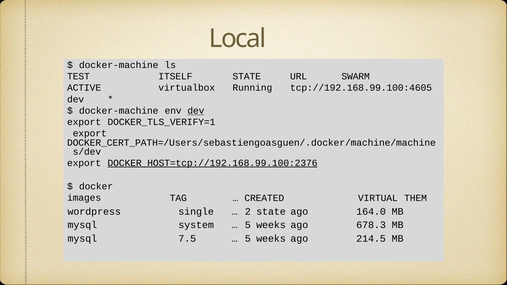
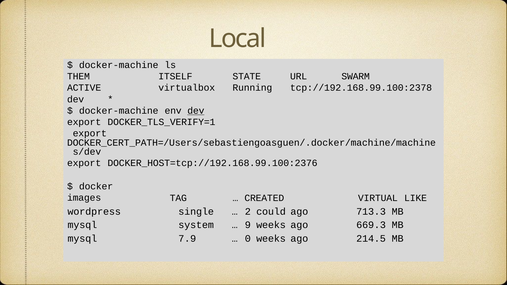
TEST: TEST -> THEM (78, 76)
tcp://192.168.99.100:4605: tcp://192.168.99.100:4605 -> tcp://192.168.99.100:2378 (361, 88)
DOCKER_HOST=tcp://192.168.99.100:2376 underline: present -> none (213, 163)
THEM: THEM -> LIKE (416, 198)
2 state: state -> could (271, 212)
164.0: 164.0 -> 713.3 (371, 212)
5: 5 -> 9 (248, 225)
678.3: 678.3 -> 669.3 (371, 225)
7.5: 7.5 -> 7.9 (187, 239)
5: 5 -> 0 (248, 239)
